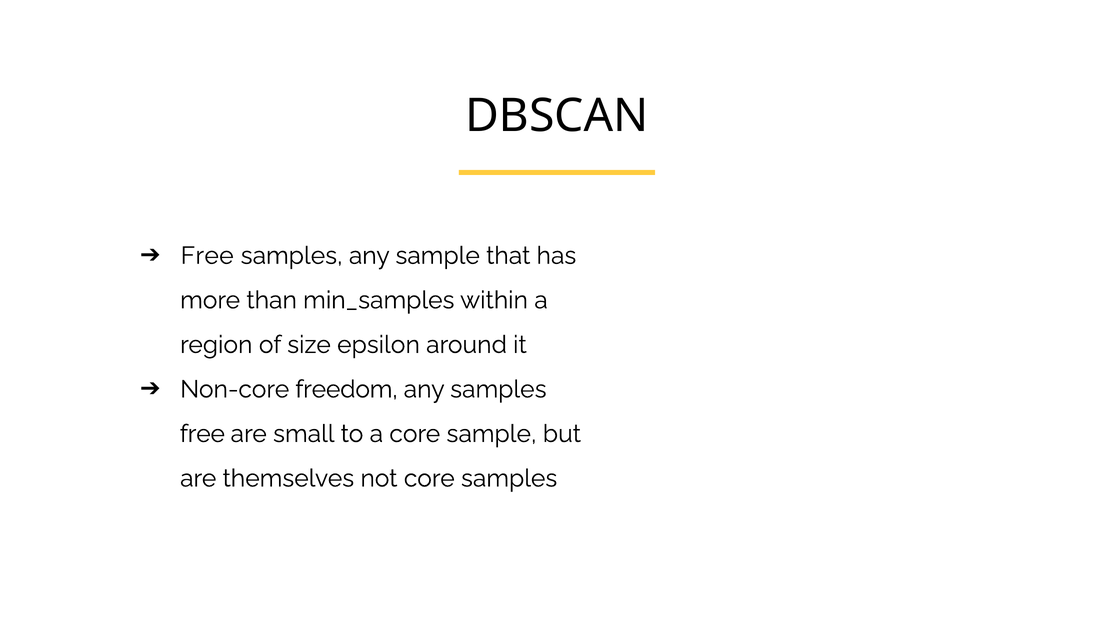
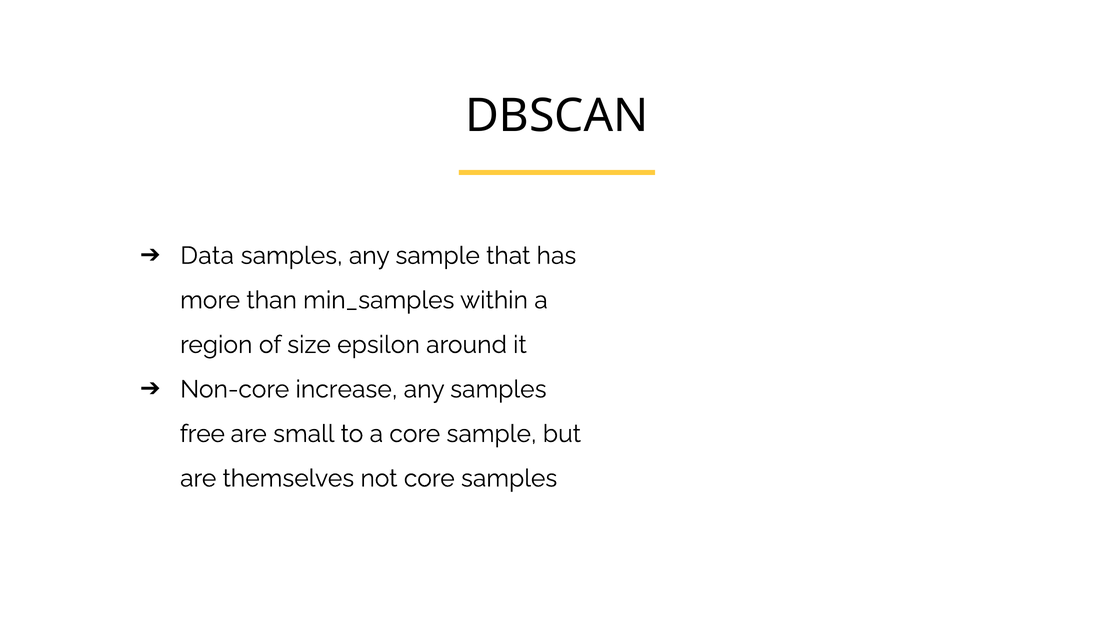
Free: Free -> Data (207, 256)
freedom: freedom -> increase (346, 389)
